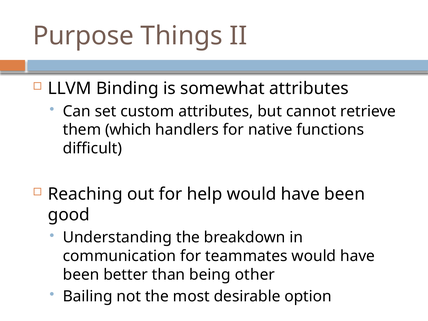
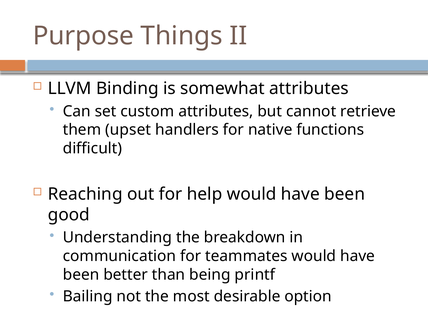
which: which -> upset (128, 130)
other: other -> printf (255, 275)
